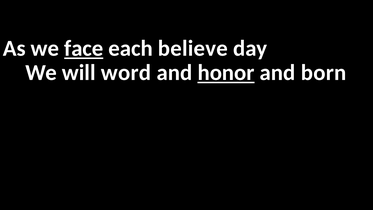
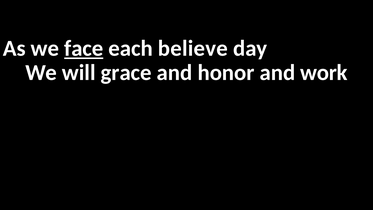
word: word -> grace (126, 73)
honor underline: present -> none (226, 73)
born: born -> work (324, 73)
